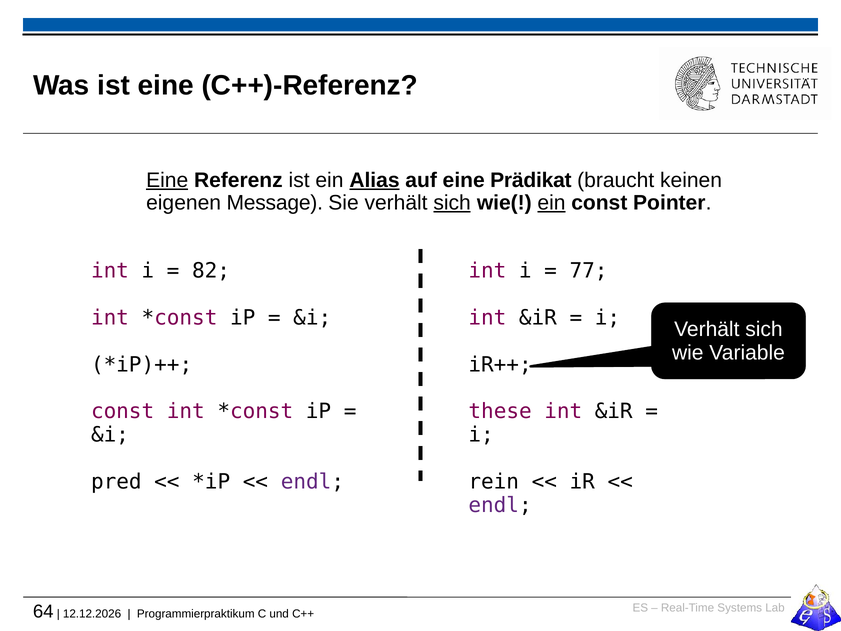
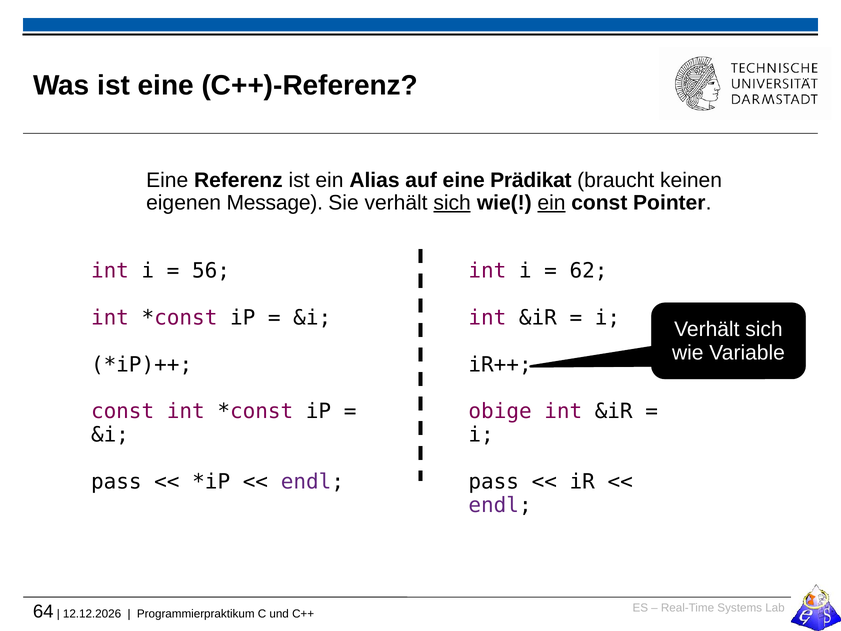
Eine underline: present -> none (167, 180)
Alias underline: present -> none (374, 180)
82: 82 -> 56 (211, 271)
77: 77 -> 62 (588, 271)
these: these -> obige (500, 411)
pred: pred -> pass (116, 482)
rein: rein -> pass (494, 482)
